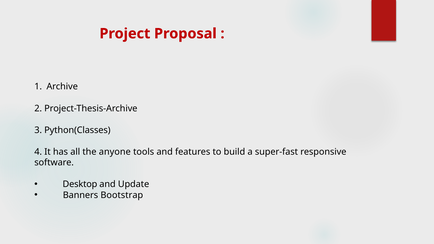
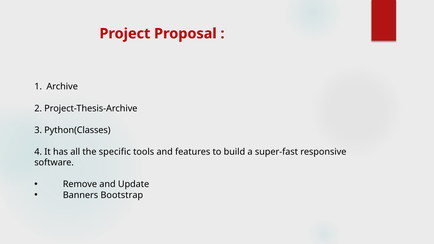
anyone: anyone -> specific (115, 152)
Desktop: Desktop -> Remove (80, 184)
